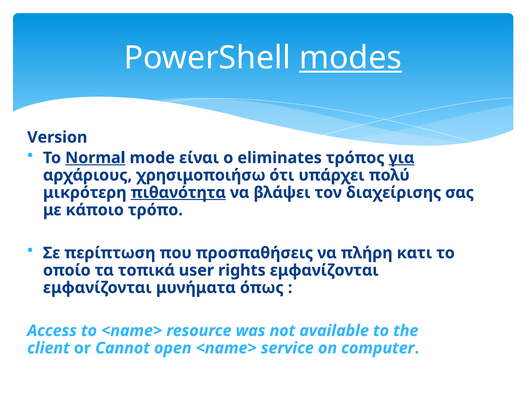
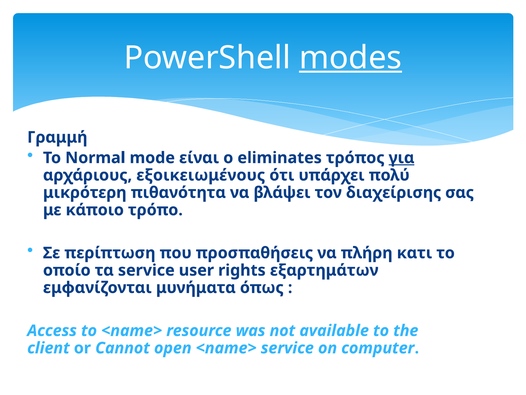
Version: Version -> Γραμμή (57, 137)
Normal underline: present -> none (95, 158)
χρησιμοποιήσω: χρησιμοποιήσω -> εξοικειωμένους (201, 175)
πιθανότητα underline: present -> none (178, 192)
τα τοπικά: τοπικά -> service (146, 270)
rights εμφανίζονται: εμφανίζονται -> εξαρτημάτων (324, 270)
